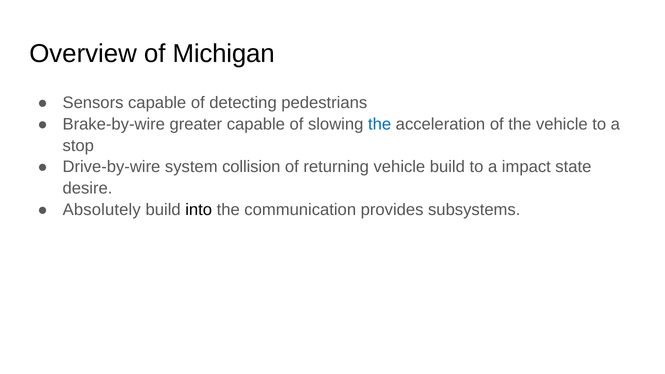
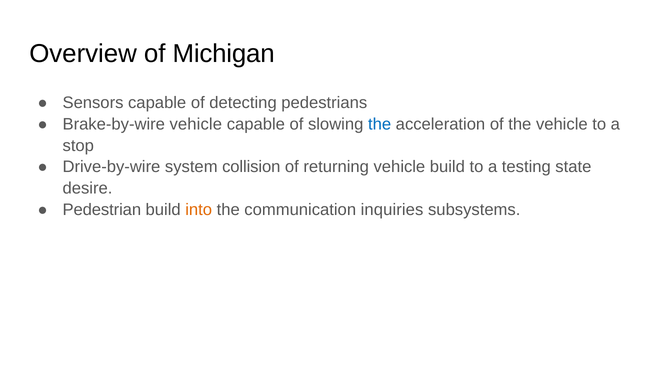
Brake-by-wire greater: greater -> vehicle (196, 124)
impact: impact -> testing (526, 167)
Absolutely: Absolutely -> Pedestrian (102, 210)
into colour: black -> orange (199, 210)
provides: provides -> inquiries (392, 210)
